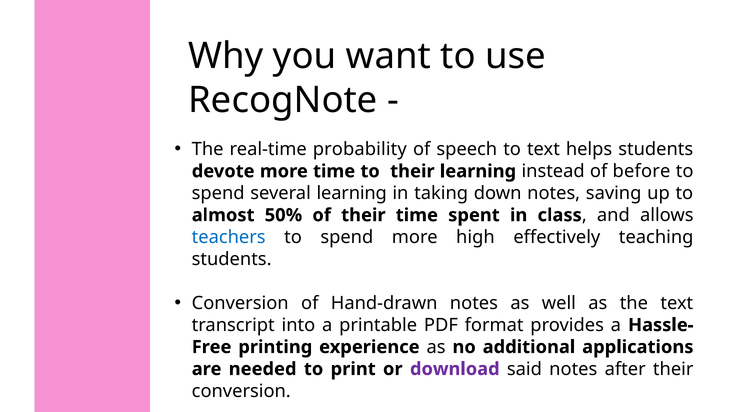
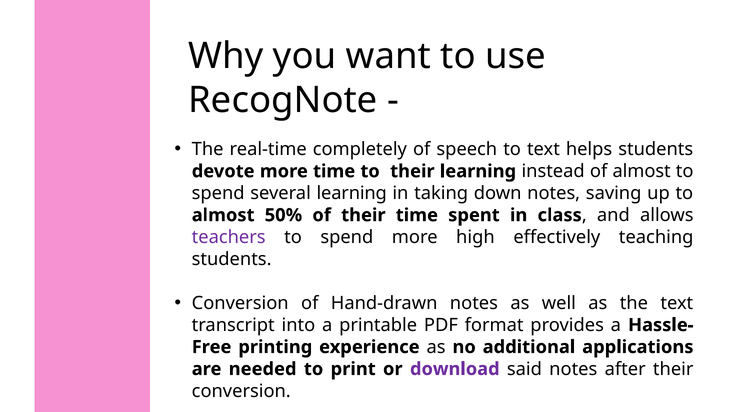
probability: probability -> completely (360, 149)
of before: before -> almost (642, 171)
teachers colour: blue -> purple (229, 237)
